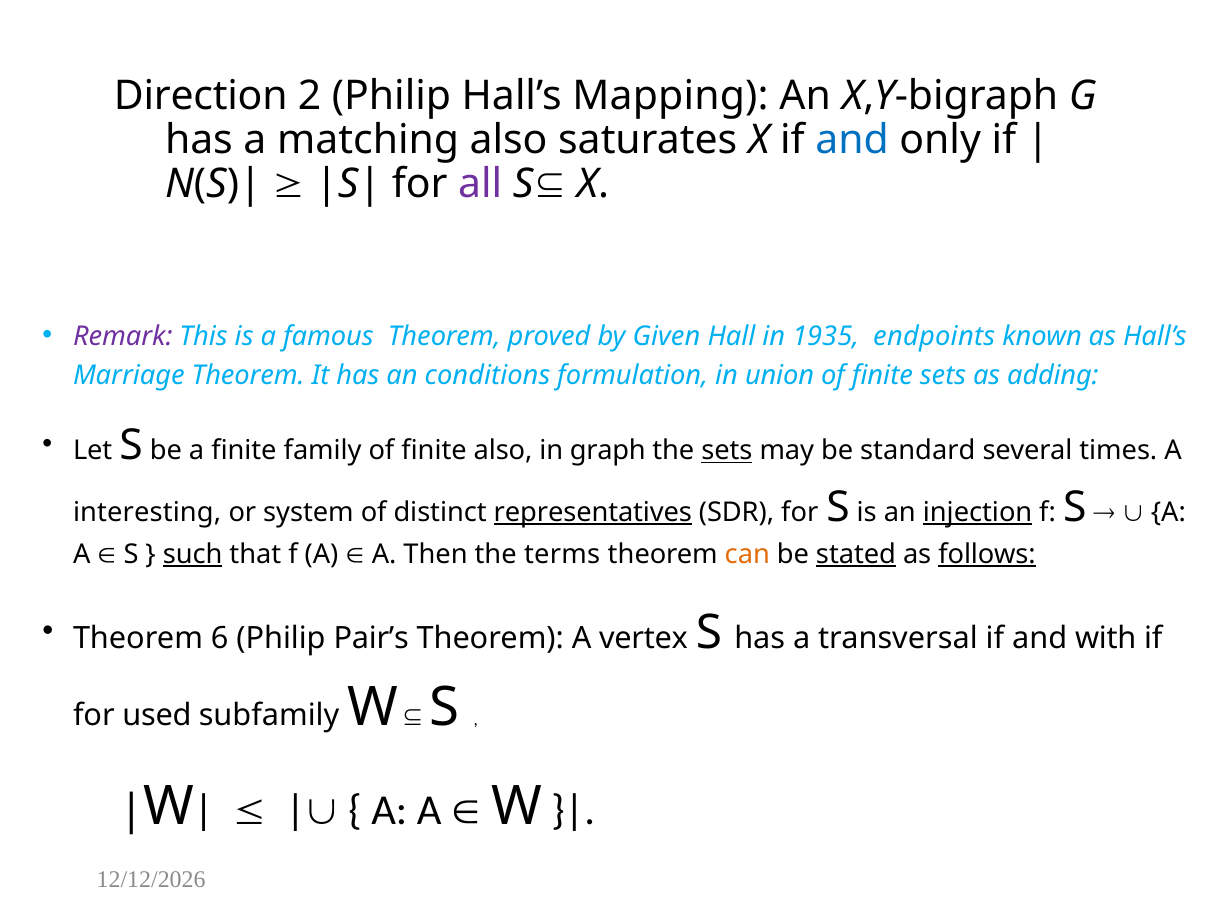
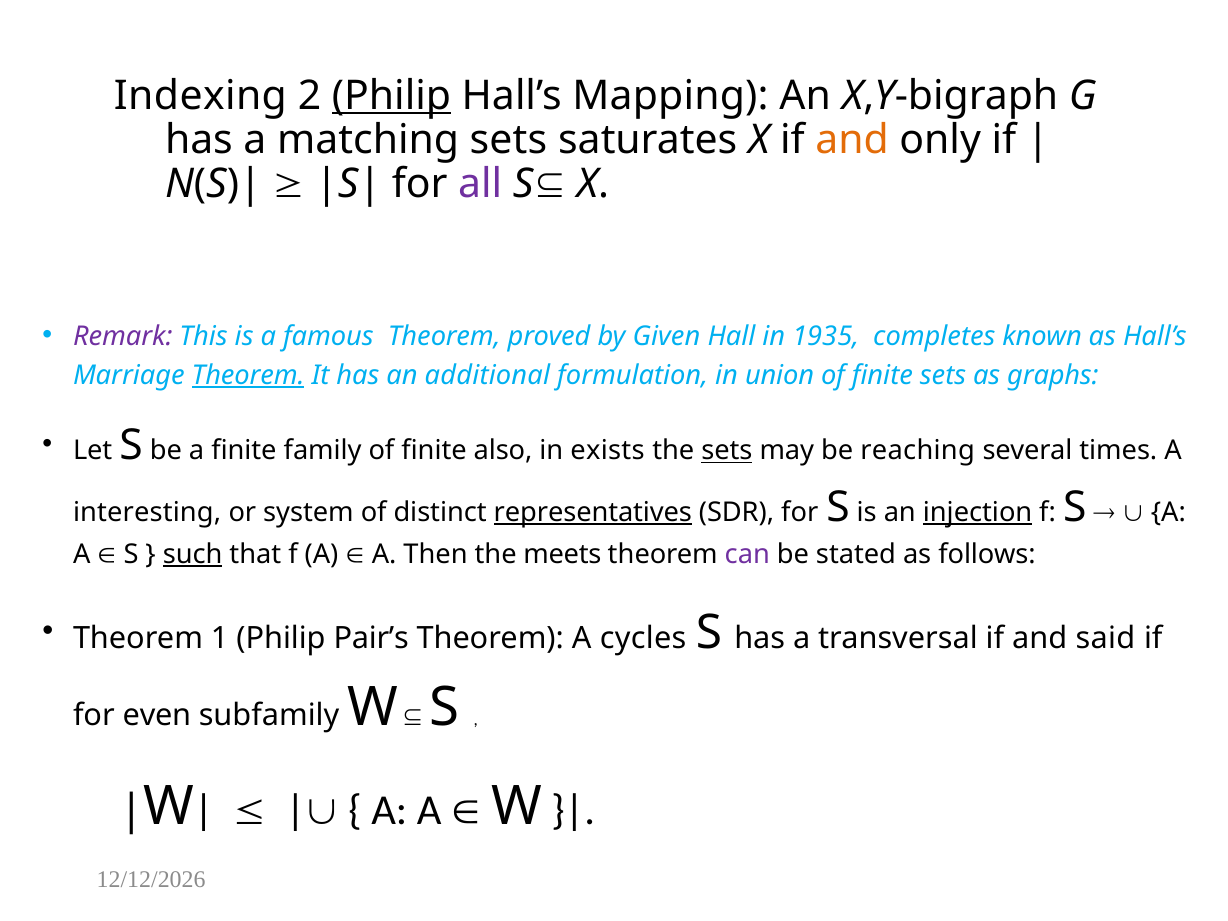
Direction: Direction -> Indexing (200, 96)
Philip underline: none -> present (391, 96)
matching also: also -> sets (508, 140)
and colour: blue -> orange (852, 140)
endpoints: endpoints -> completes (934, 336)
Theorem underline: none -> present (248, 375)
conditions: conditions -> additional (487, 375)
adding: adding -> graphs (1053, 375)
graph: graph -> exists (608, 451)
standard: standard -> reaching (918, 451)
terms: terms -> meets (562, 554)
can colour: orange -> purple (747, 554)
stated underline: present -> none (856, 554)
follows underline: present -> none (987, 554)
6: 6 -> 1 (220, 638)
vertex: vertex -> cycles (643, 638)
with: with -> said (1105, 638)
used: used -> even (157, 716)
